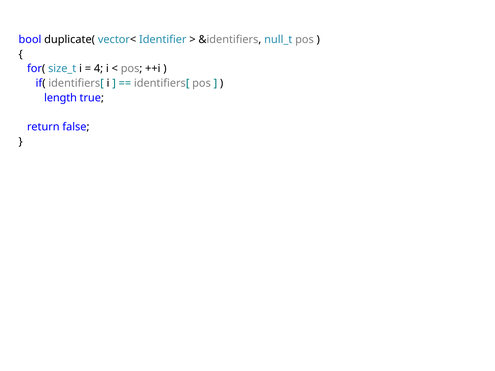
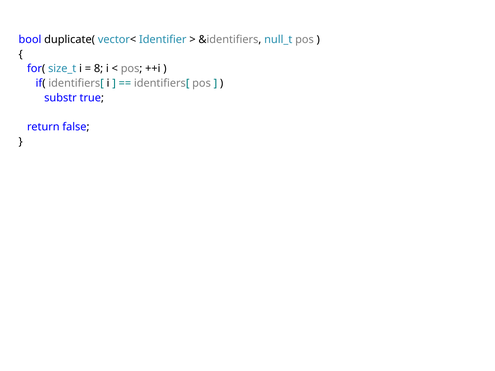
4: 4 -> 8 (99, 69)
length: length -> substr (61, 98)
